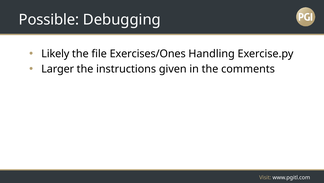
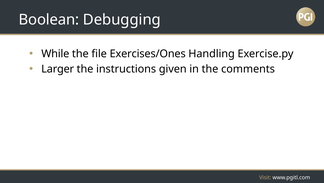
Possible: Possible -> Boolean (49, 20)
Likely: Likely -> While (55, 54)
